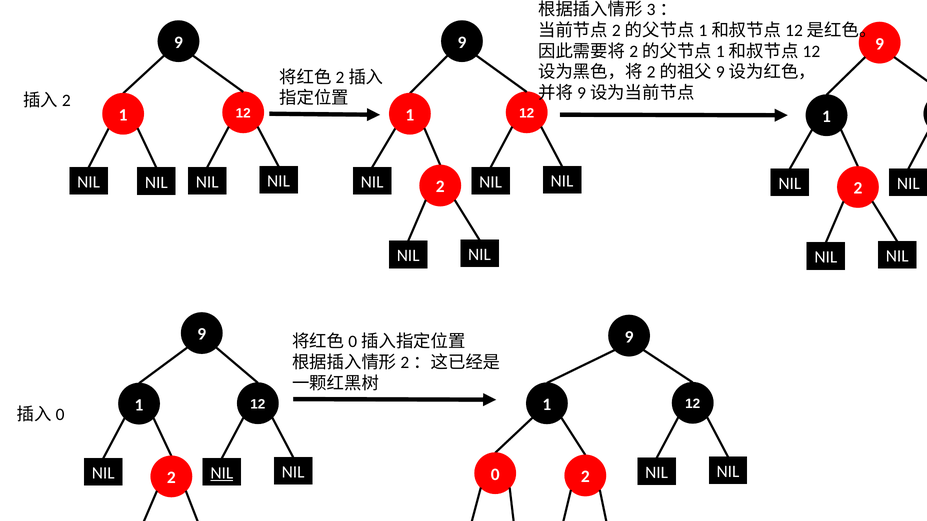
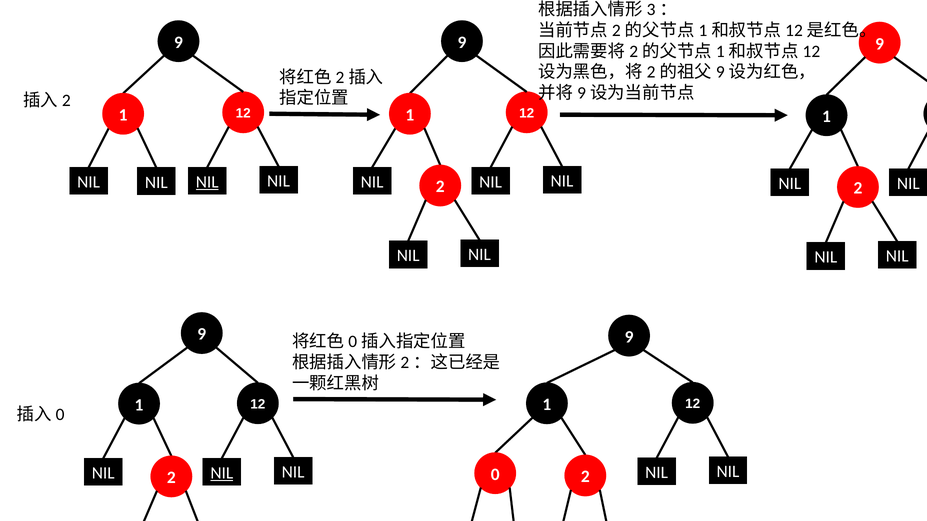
NIL underline: none -> present (207, 182)
